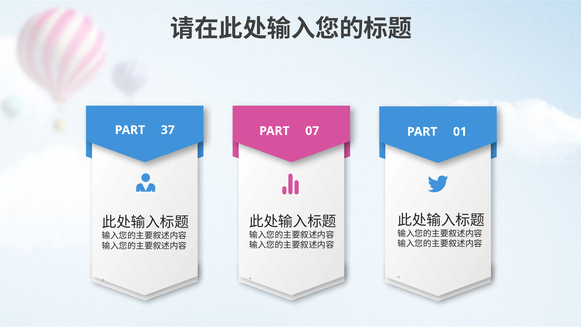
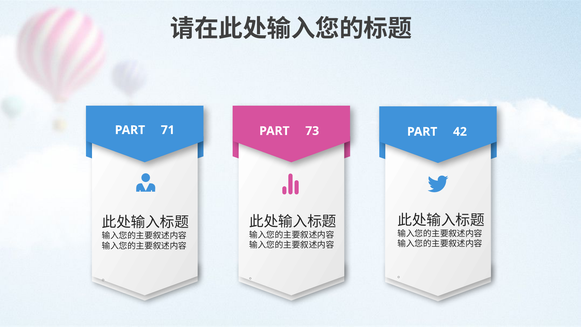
37: 37 -> 71 (168, 130)
07: 07 -> 73 (312, 131)
01: 01 -> 42 (460, 132)
